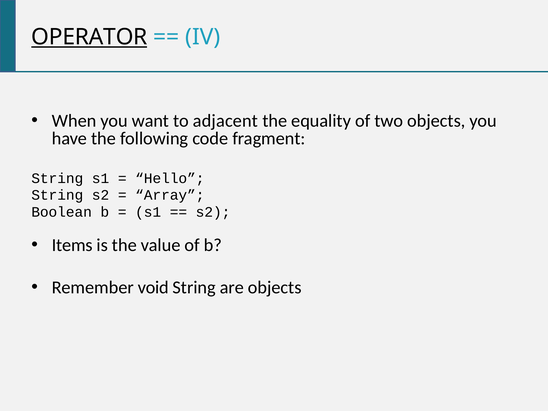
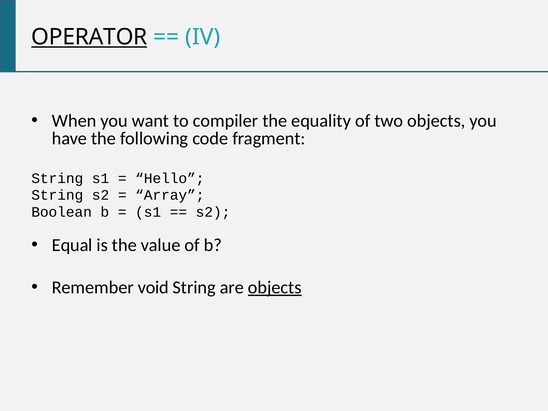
adjacent: adjacent -> compiler (226, 121)
Items: Items -> Equal (72, 245)
objects underline: none -> present (275, 288)
